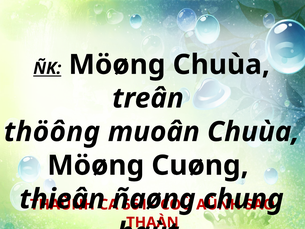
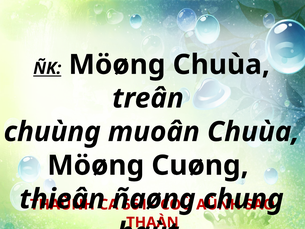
thöông: thöông -> chuùng (52, 132)
